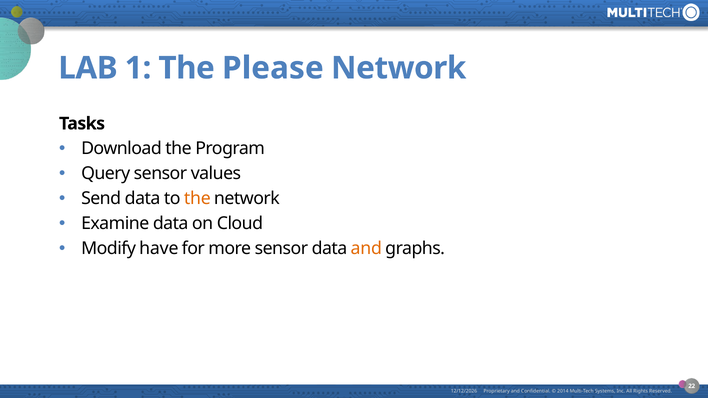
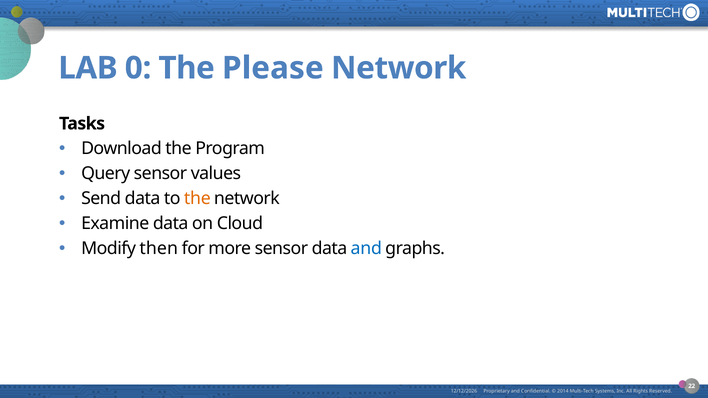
1: 1 -> 0 (138, 68)
have: have -> then (159, 249)
and colour: orange -> blue (366, 249)
